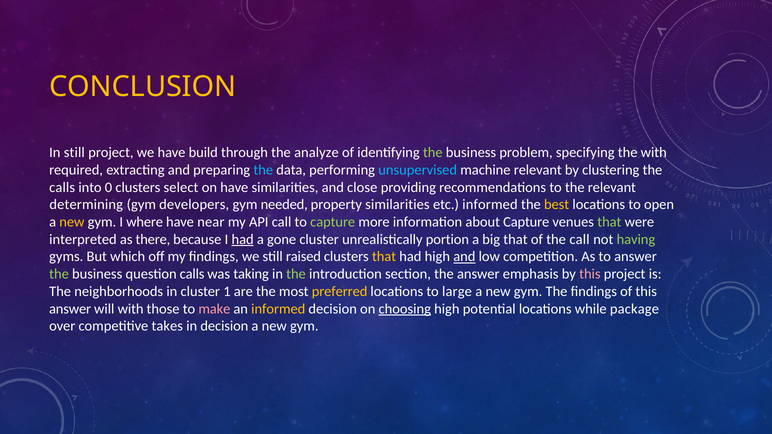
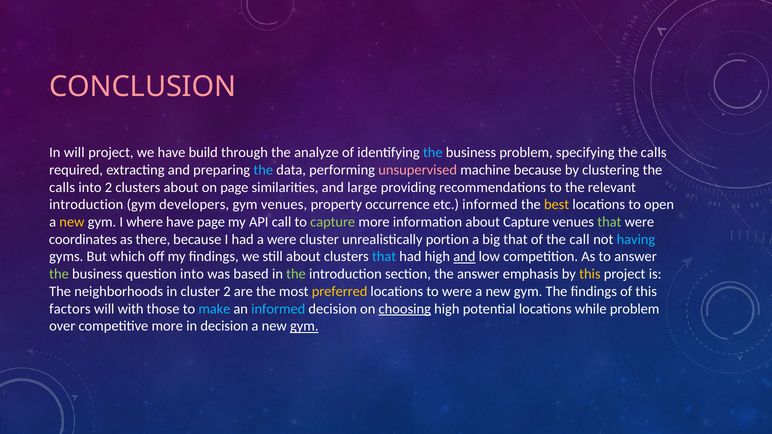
CONCLUSION colour: yellow -> pink (143, 87)
In still: still -> will (74, 153)
the colour: light green -> light blue (433, 153)
specifying the with: with -> calls (654, 153)
unsupervised colour: light blue -> pink (418, 170)
machine relevant: relevant -> because (538, 170)
into 0: 0 -> 2 (109, 187)
clusters select: select -> about (181, 187)
on have: have -> page (234, 187)
close: close -> large (362, 187)
determining: determining -> introduction (86, 205)
gym needed: needed -> venues (284, 205)
property similarities: similarities -> occurrence (398, 205)
have near: near -> page (211, 222)
interpreted: interpreted -> coordinates (83, 239)
had underline: present -> none (243, 239)
a gone: gone -> were (282, 239)
having colour: light green -> light blue (636, 239)
still raised: raised -> about (303, 257)
that colour: yellow -> light blue (384, 257)
question calls: calls -> into (192, 274)
taking: taking -> based (251, 274)
this colour: pink -> yellow (590, 274)
cluster 1: 1 -> 2 (227, 292)
to large: large -> were (457, 292)
answer: answer -> factors (70, 309)
make colour: pink -> light blue (214, 309)
informed colour: yellow -> light blue (278, 309)
while package: package -> problem (635, 309)
competitive takes: takes -> more (167, 326)
gym underline: none -> present (304, 326)
